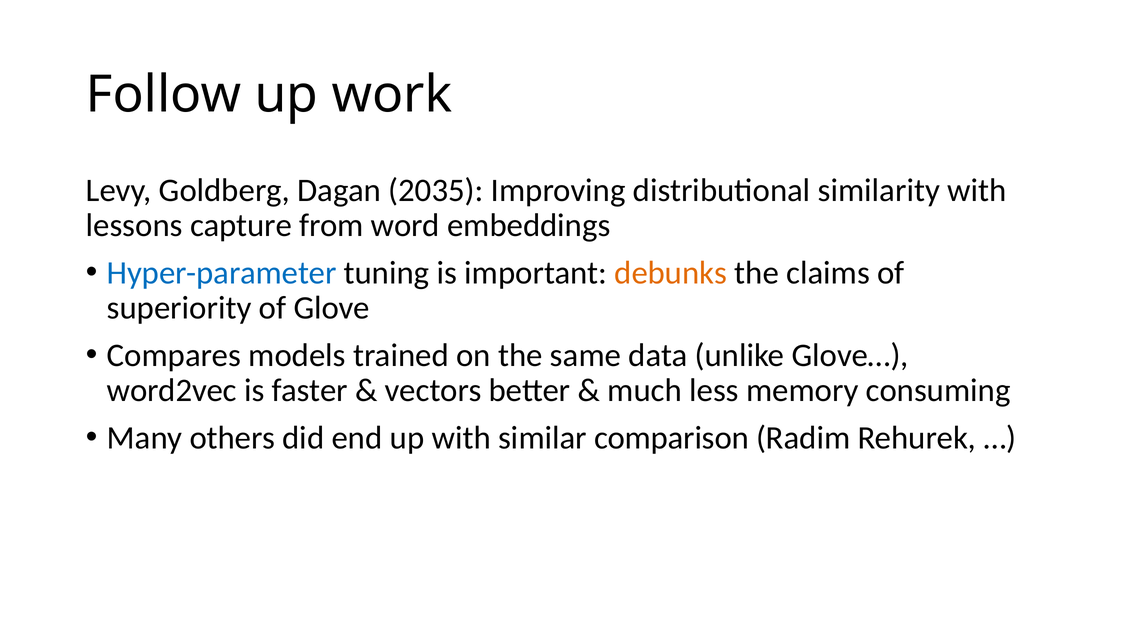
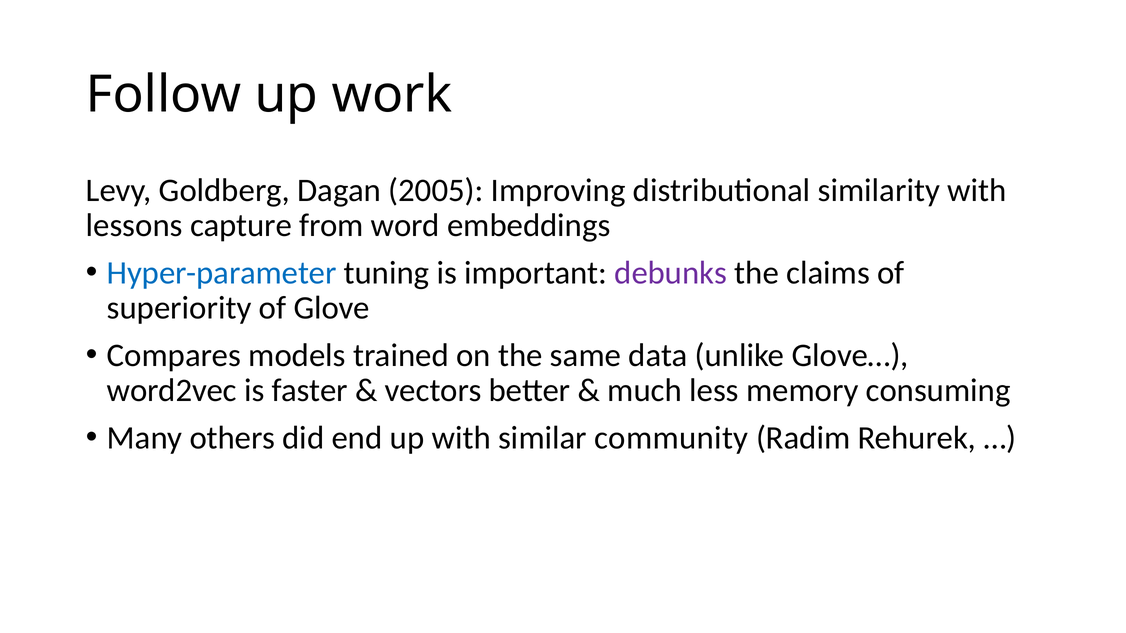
2035: 2035 -> 2005 (436, 190)
debunks colour: orange -> purple (671, 273)
comparison: comparison -> community (671, 438)
